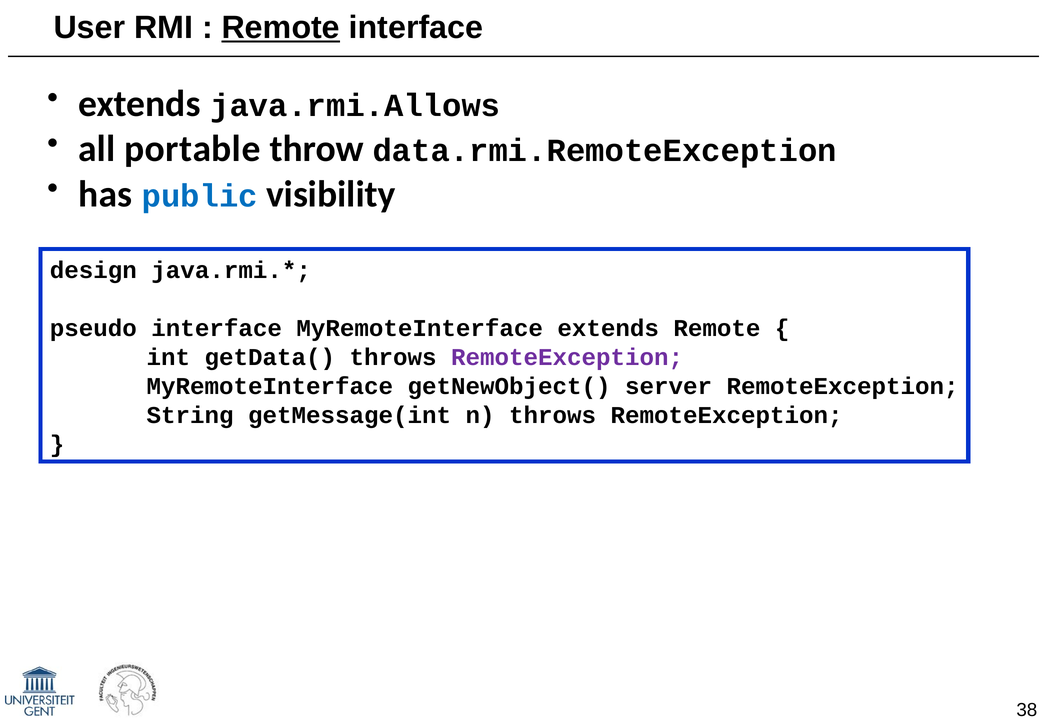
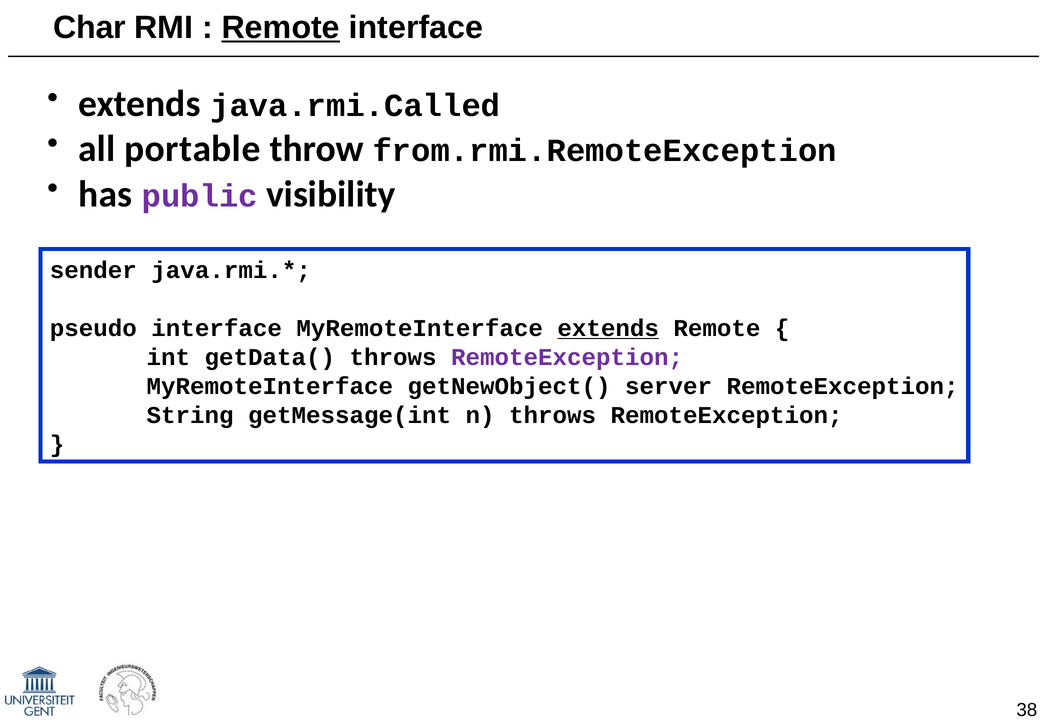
User: User -> Char (90, 27)
java.rmi.Allows: java.rmi.Allows -> java.rmi.Called (355, 106)
data.rmi.RemoteException: data.rmi.RemoteException -> from.rmi.RemoteException (605, 151)
public colour: blue -> purple (200, 196)
design: design -> sender (93, 270)
extends underline: none -> present (608, 328)
